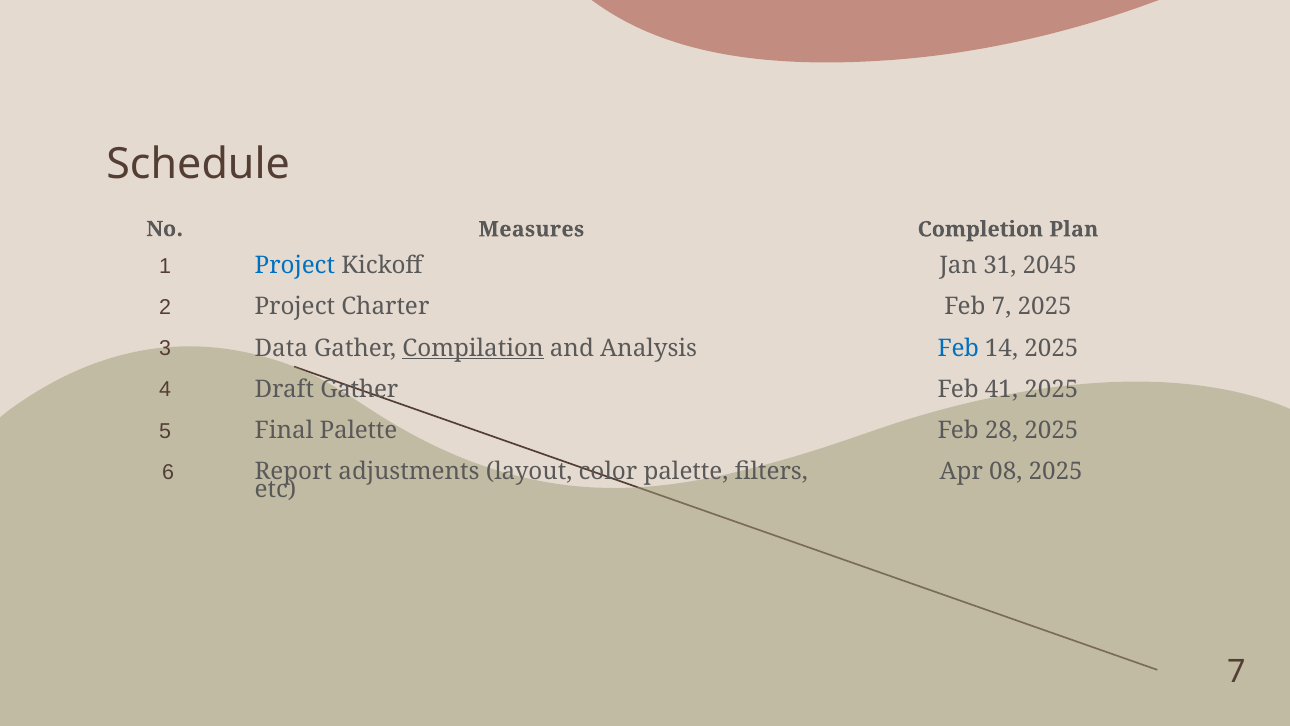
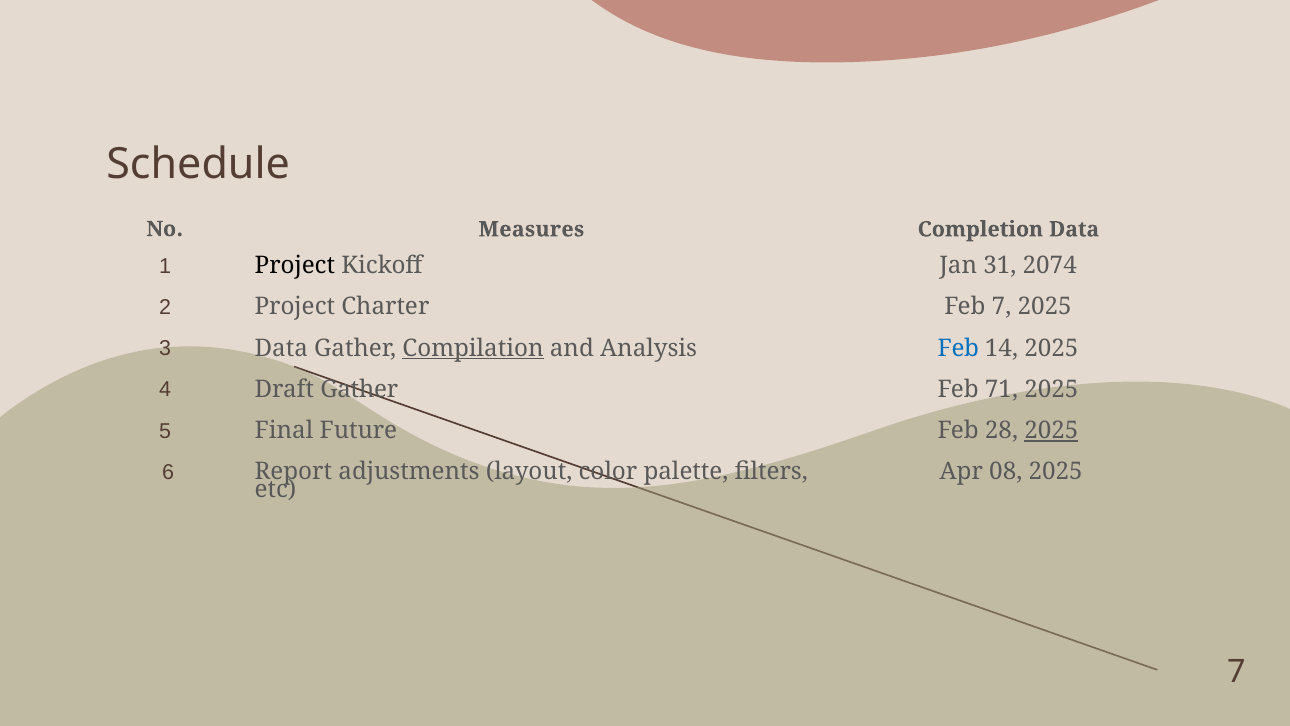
Completion Plan: Plan -> Data (1074, 229)
Project colour: blue -> black (295, 266)
2045: 2045 -> 2074 (1050, 266)
41: 41 -> 71 (1002, 389)
Final Palette: Palette -> Future (358, 430)
2025 underline: none -> present (1051, 430)
